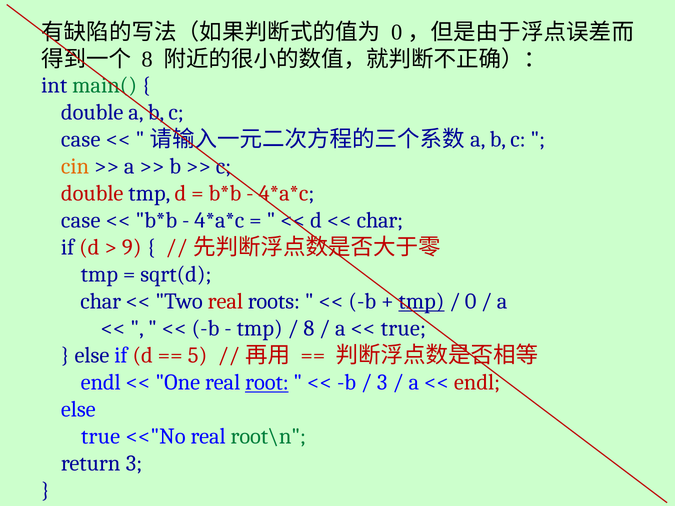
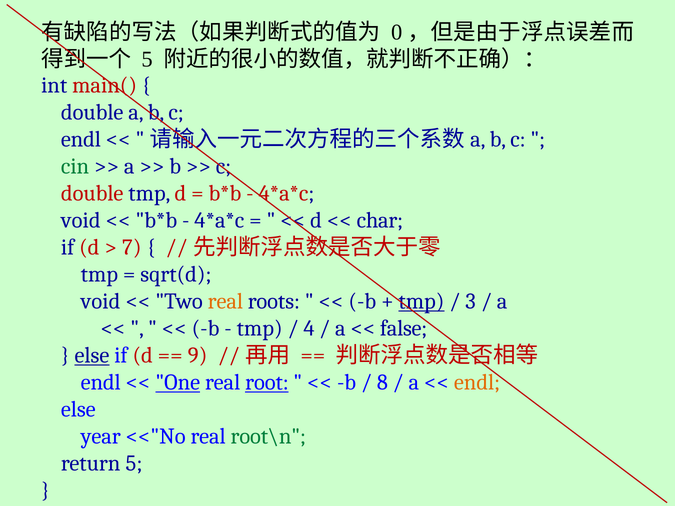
8: 8 -> 5 (147, 59)
main( colour: green -> red (105, 85)
case: case -> endl (81, 139)
cin colour: orange -> green (75, 166)
case: case -> void (81, 220)
9: 9 -> 7 (132, 247)
char: char -> void (101, 301)
real colour: red -> orange (225, 301)
0: 0 -> 3 (470, 301)
8: 8 -> 4 (309, 328)
true: true -> false (404, 328)
else underline: none -> present (92, 355)
5: 5 -> 9 (198, 355)
One underline: none -> present (178, 382)
3: 3 -> 8 (382, 382)
endl colour: red -> orange (477, 382)
true: true -> year (101, 436)
return 3: 3 -> 5 (134, 463)
